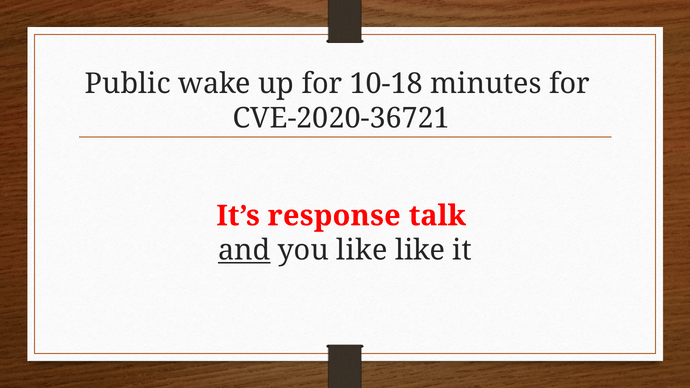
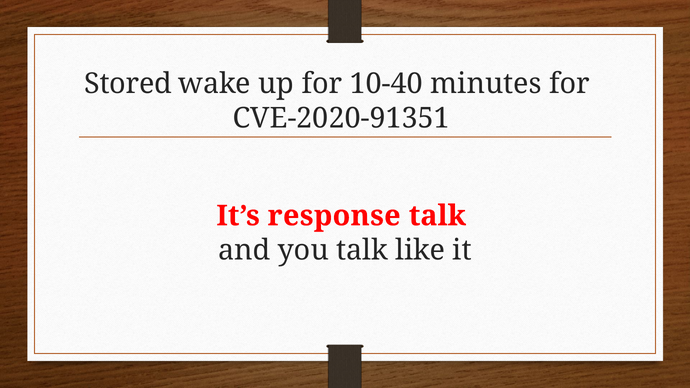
Public: Public -> Stored (128, 84)
10-18: 10-18 -> 10-40 (386, 84)
CVE-2020-36721: CVE-2020-36721 -> CVE-2020-91351 (341, 118)
and underline: present -> none (244, 250)
you like: like -> talk (362, 250)
